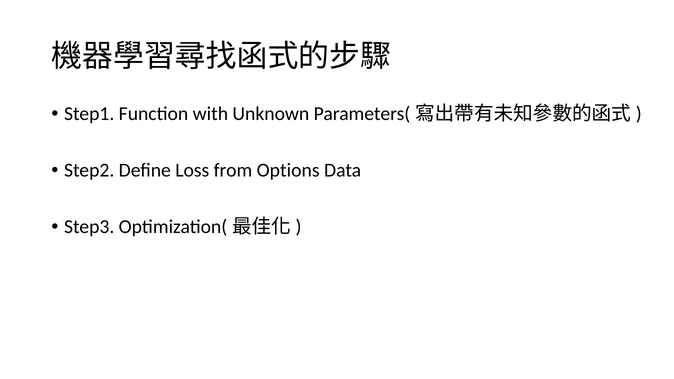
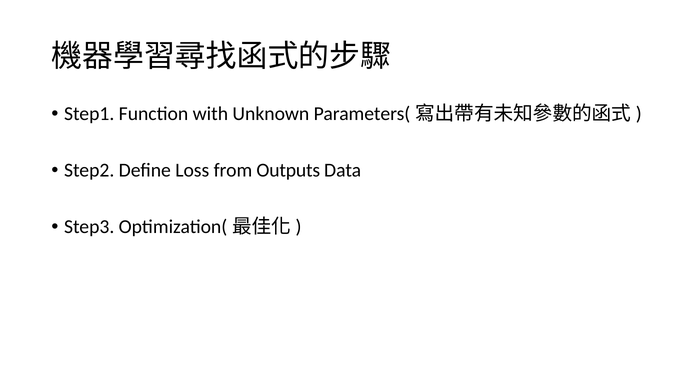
Options: Options -> Outputs (288, 170)
